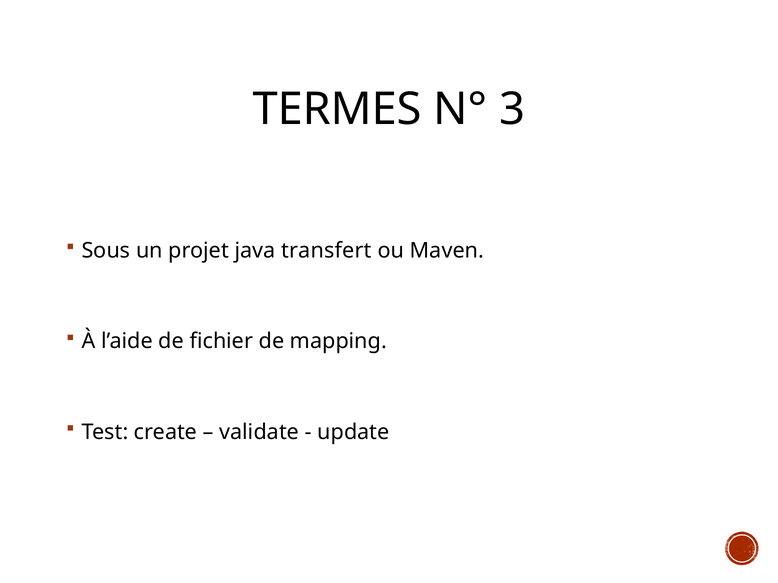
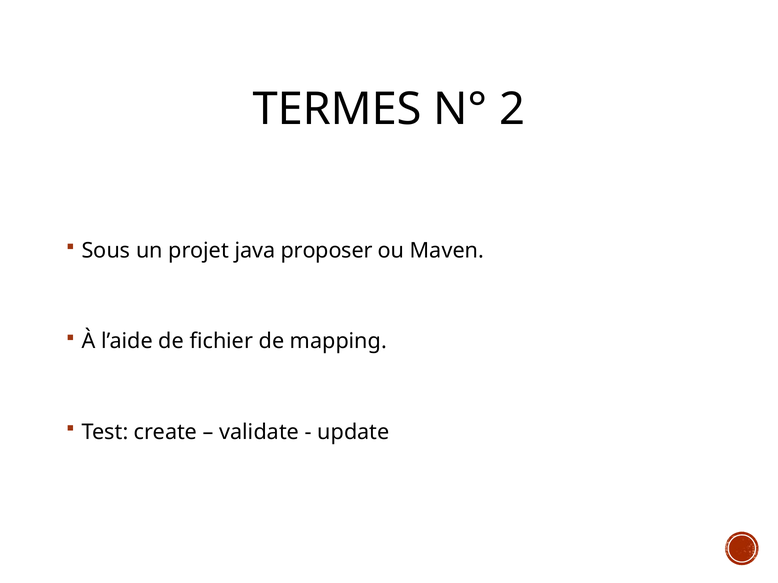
3: 3 -> 2 (512, 109)
transfert: transfert -> proposer (327, 251)
